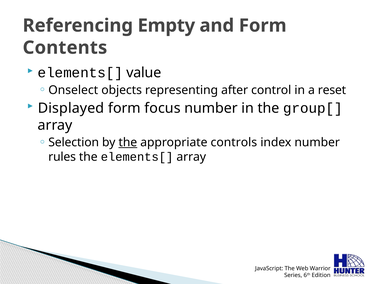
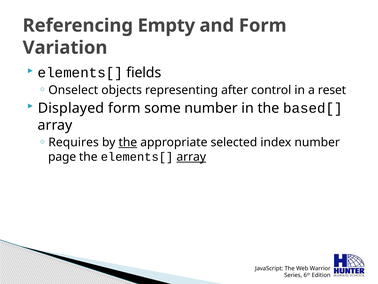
Contents: Contents -> Variation (65, 48)
value: value -> fields (144, 73)
focus: focus -> some (163, 108)
group[: group[ -> based[ (313, 108)
Selection: Selection -> Requires (74, 142)
controls: controls -> selected (234, 142)
rules: rules -> page (62, 157)
array underline: none -> present (191, 157)
